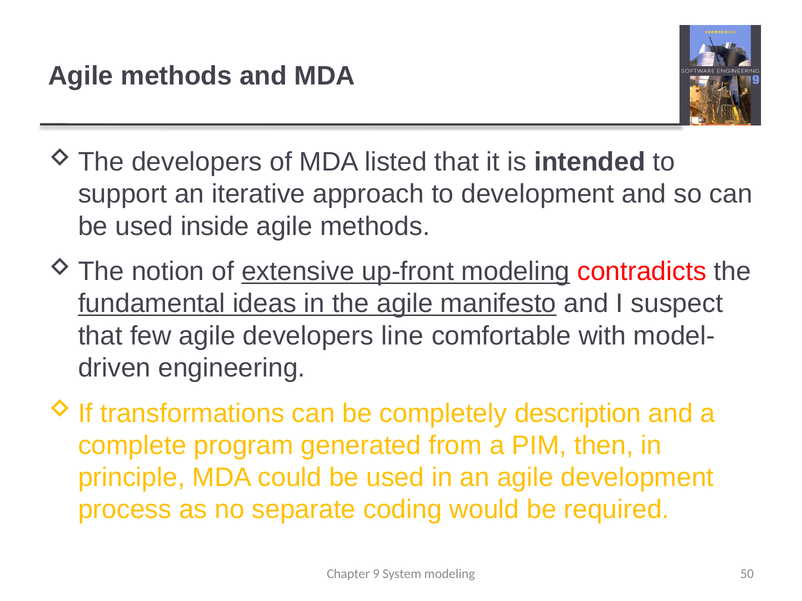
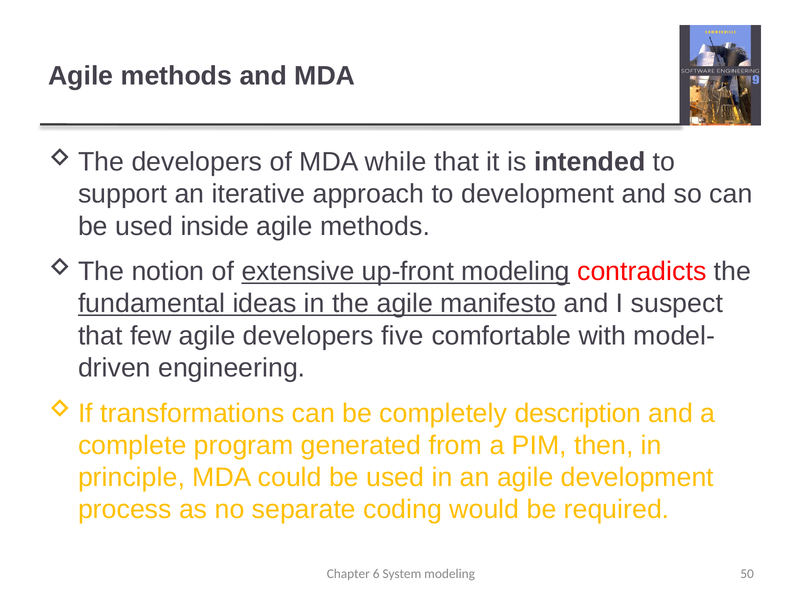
listed: listed -> while (396, 162)
line: line -> five (402, 336)
9: 9 -> 6 (376, 574)
